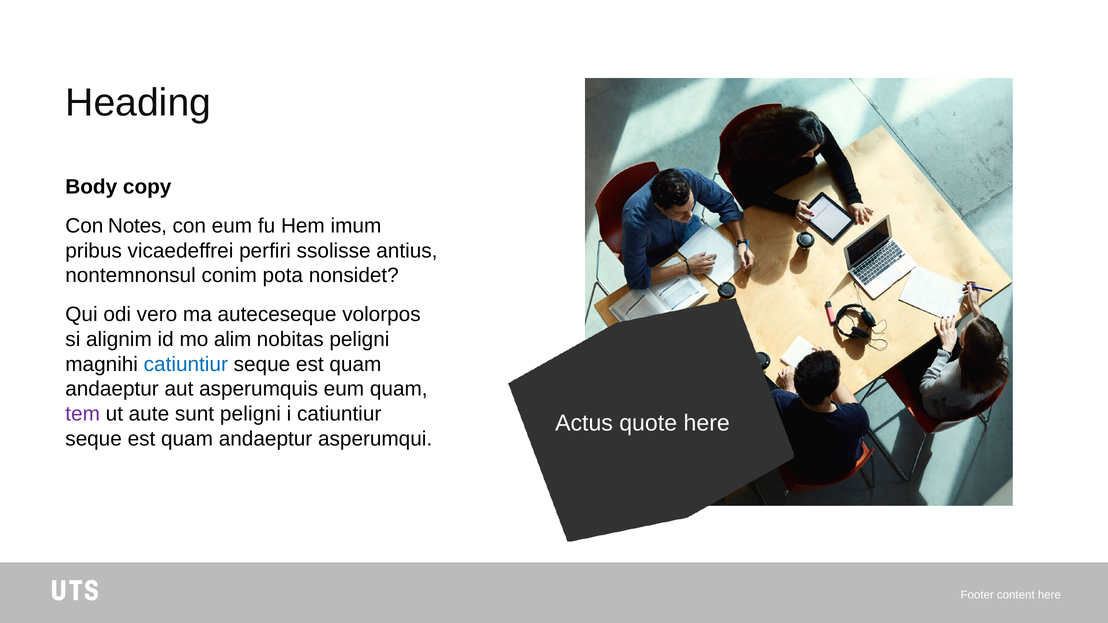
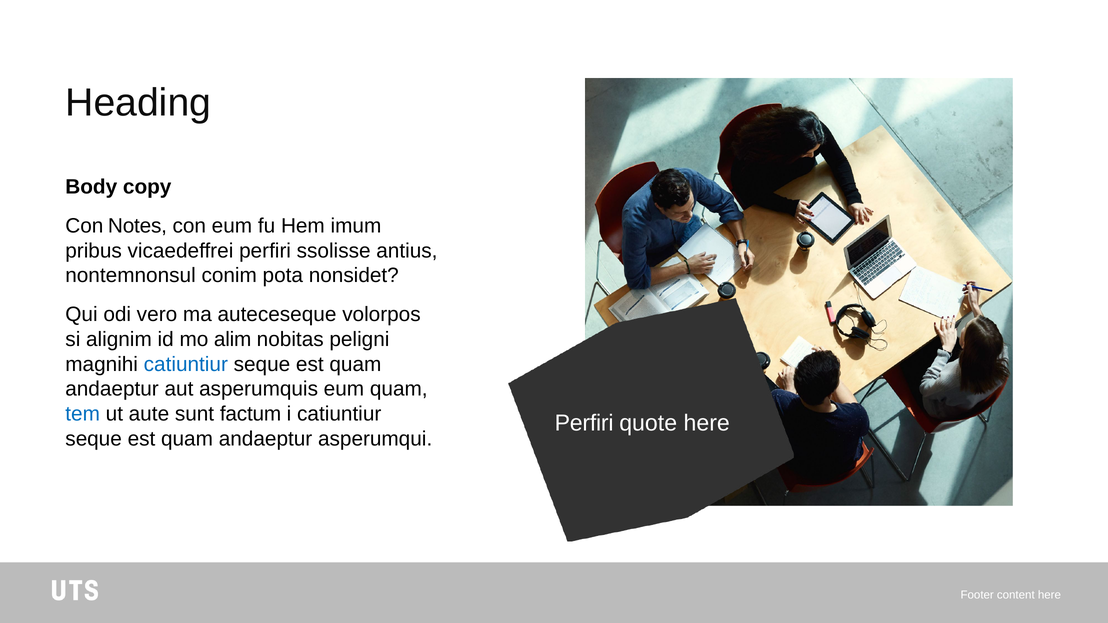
tem colour: purple -> blue (83, 414)
sunt peligni: peligni -> factum (251, 414)
Actus: Actus -> Perfiri (584, 423)
